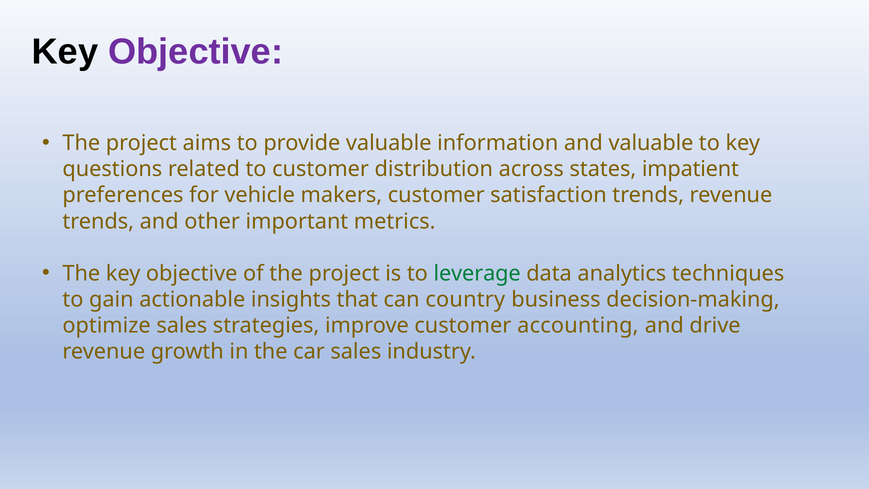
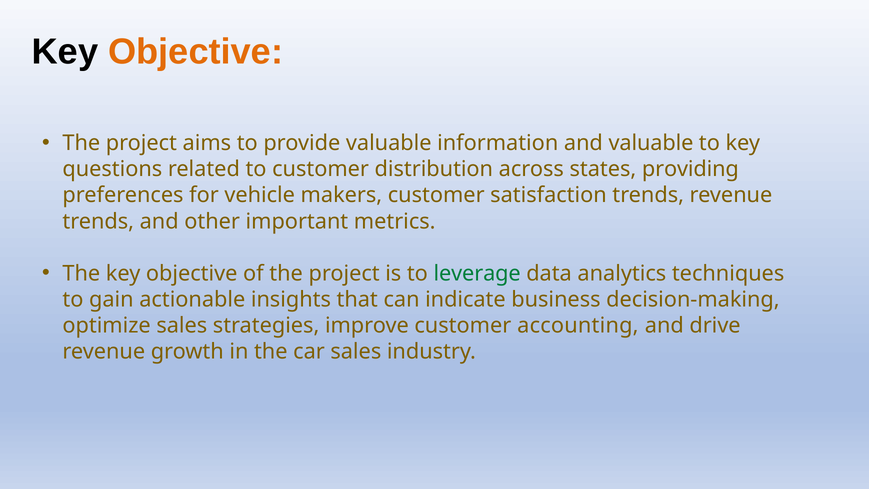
Objective colour: purple -> orange (196, 52)
impatient: impatient -> providing (690, 169)
country: country -> indicate (465, 299)
